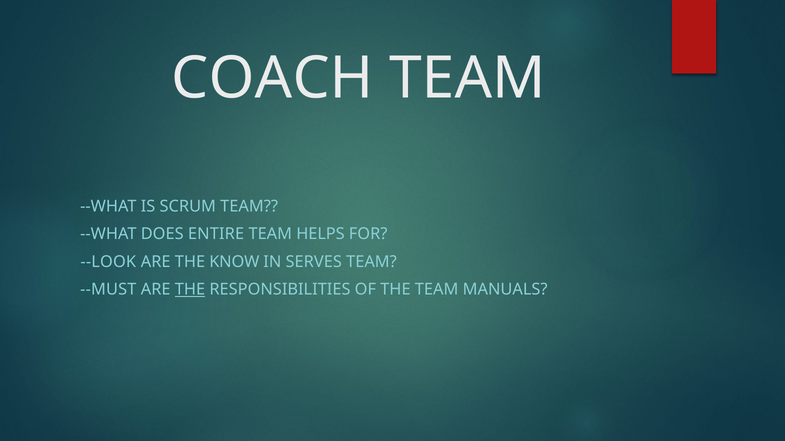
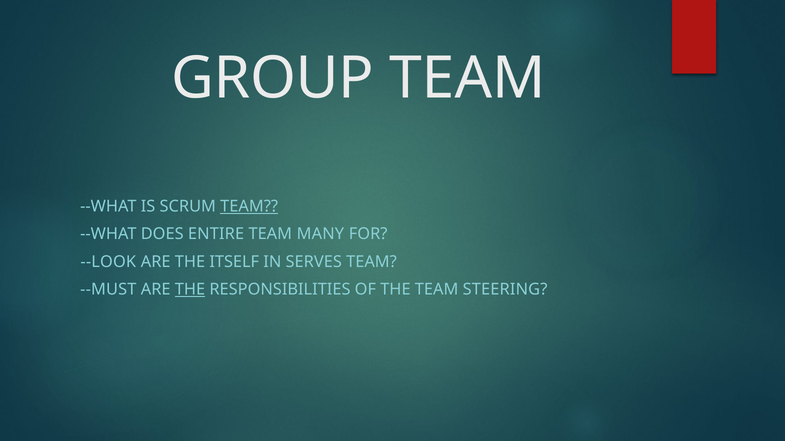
COACH: COACH -> GROUP (273, 79)
TEAM underline: none -> present (249, 207)
HELPS: HELPS -> MANY (320, 234)
KNOW: KNOW -> ITSELF (234, 262)
MANUALS: MANUALS -> STEERING (505, 290)
